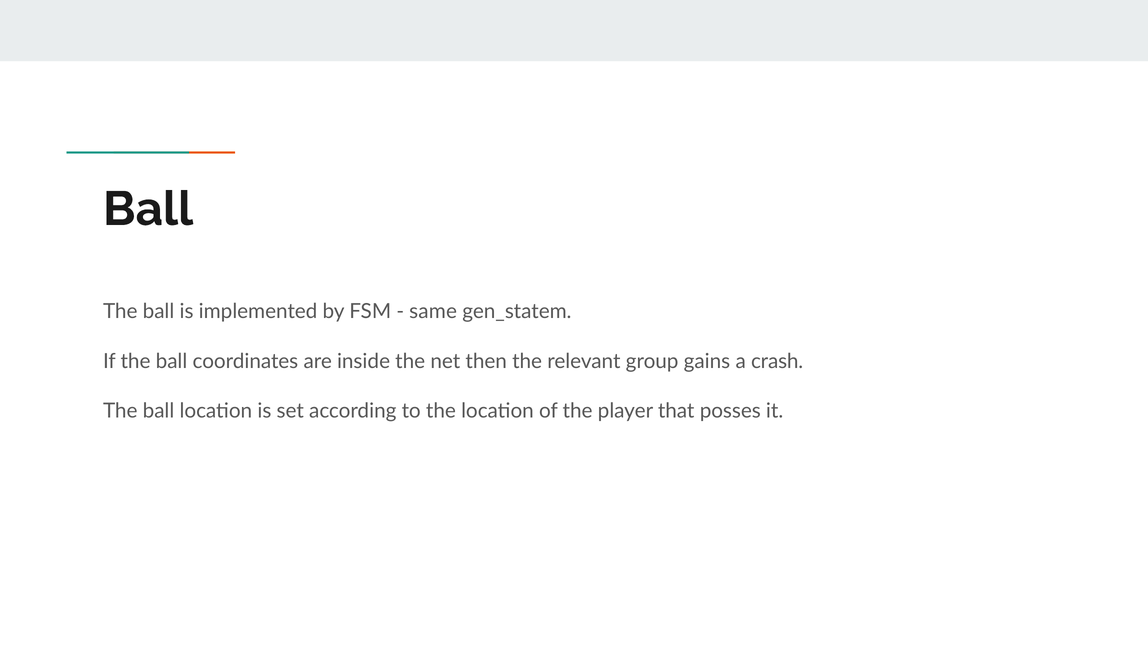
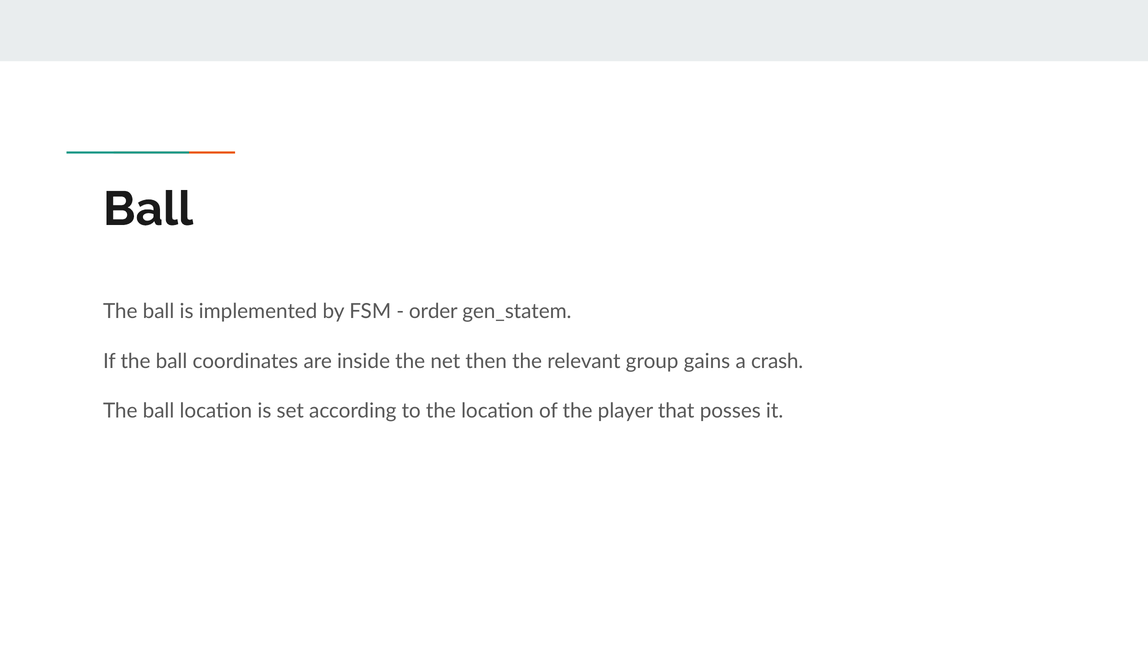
same: same -> order (433, 311)
